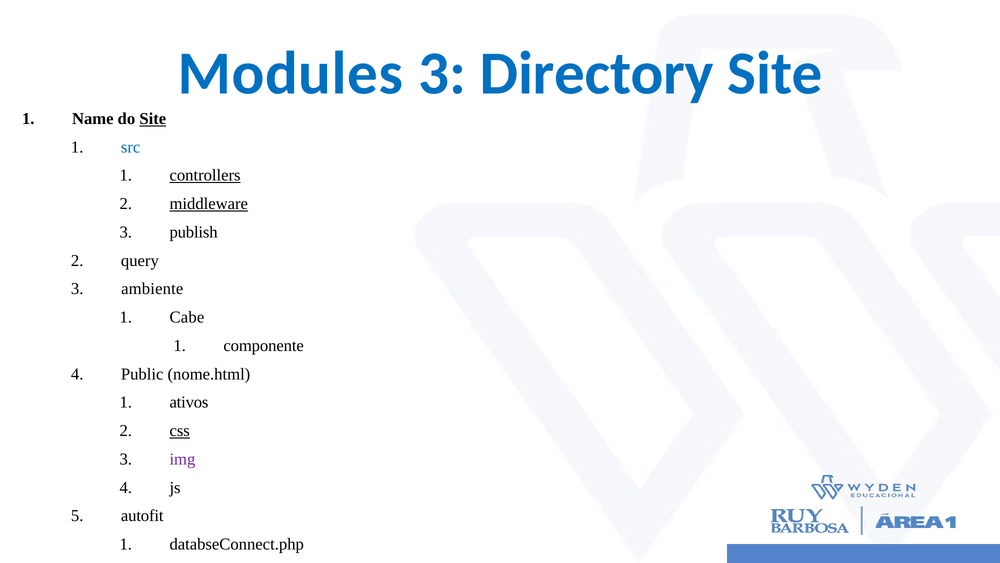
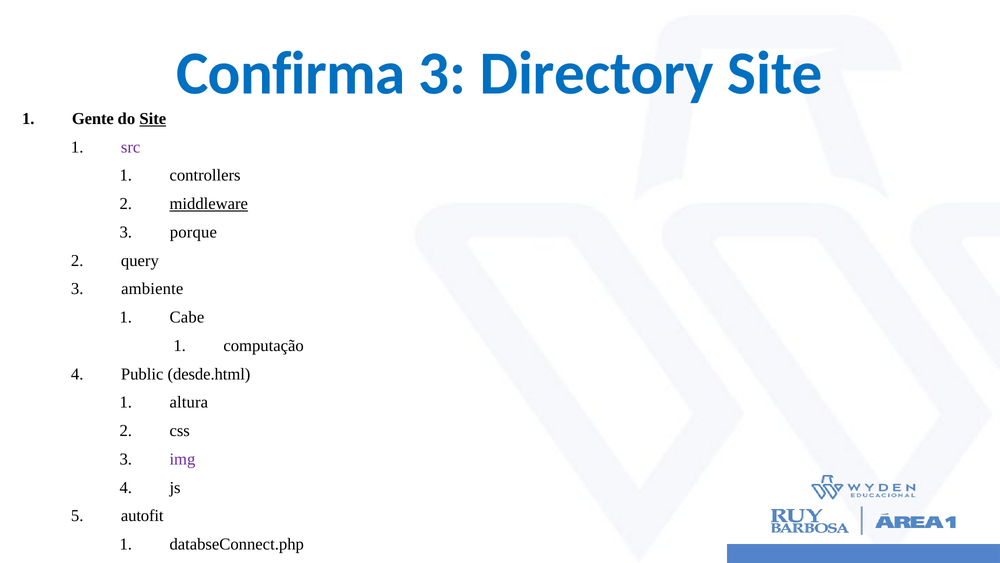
Modules: Modules -> Confirma (291, 74)
Name: Name -> Gente (93, 119)
src colour: blue -> purple (131, 147)
controllers underline: present -> none (205, 175)
publish: publish -> porque (193, 232)
componente: componente -> computação (264, 345)
nome.html: nome.html -> desde.html (209, 374)
ativos: ativos -> altura (189, 402)
css underline: present -> none (180, 430)
